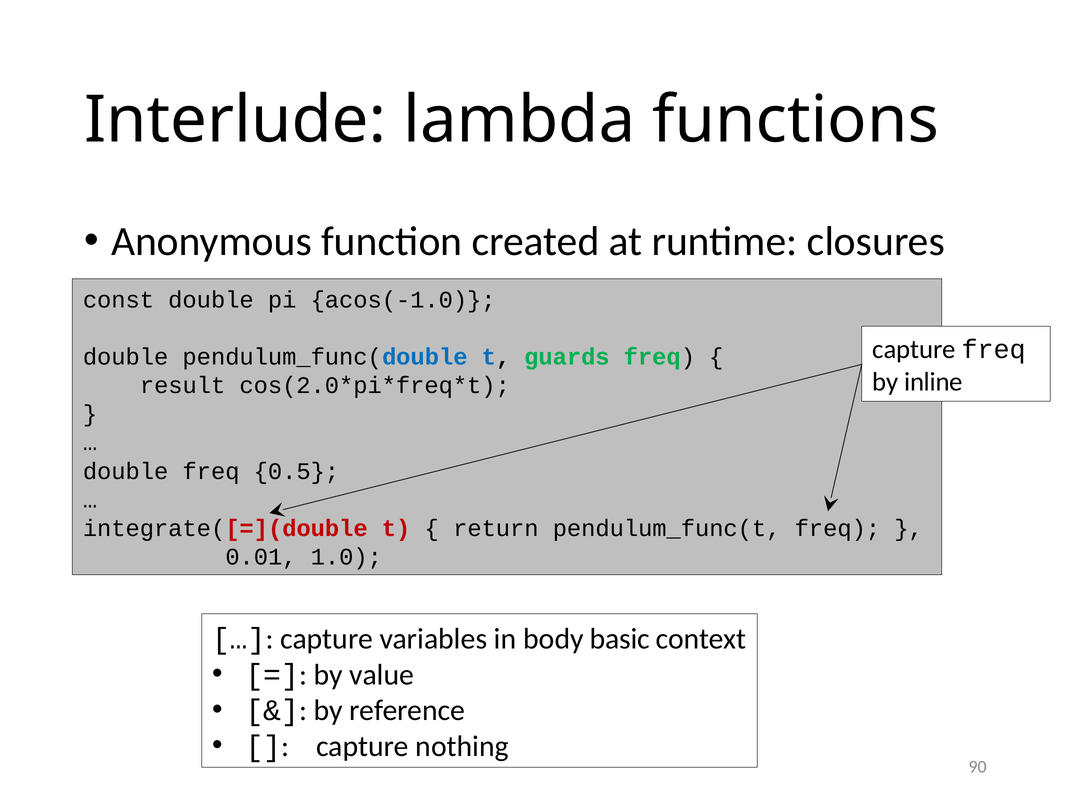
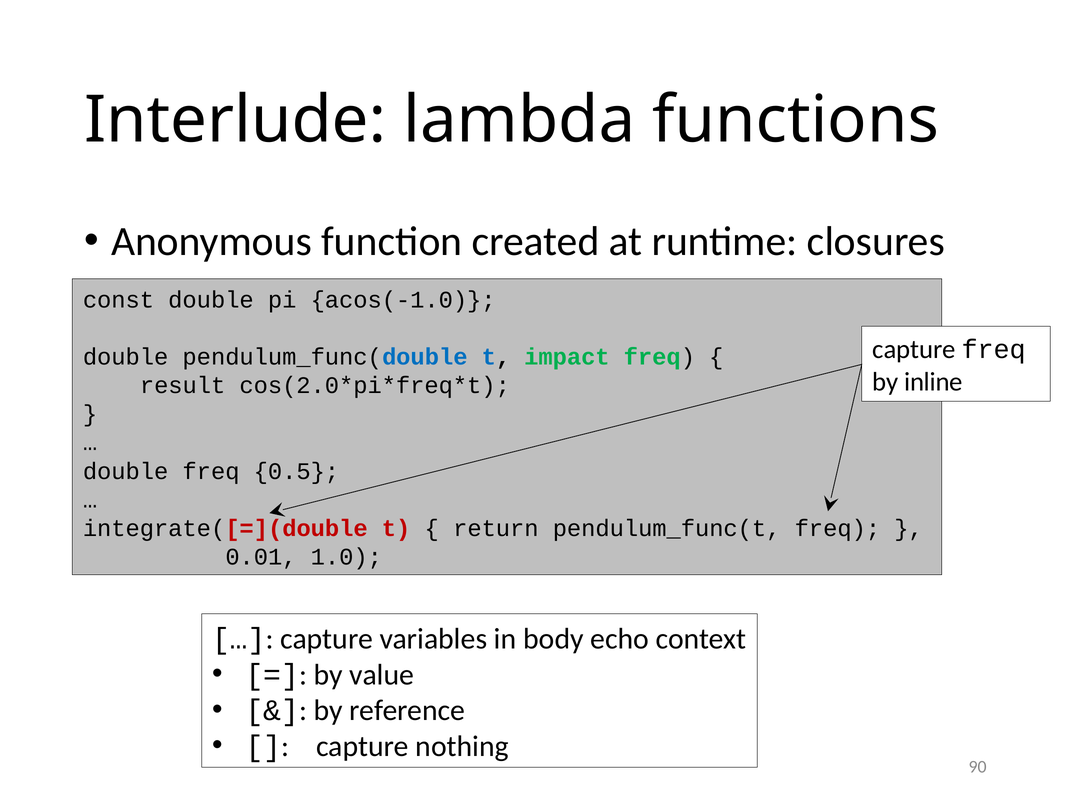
guards: guards -> impact (567, 357)
basic: basic -> echo (620, 639)
